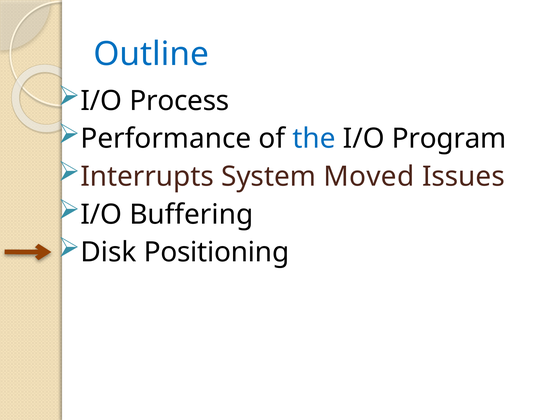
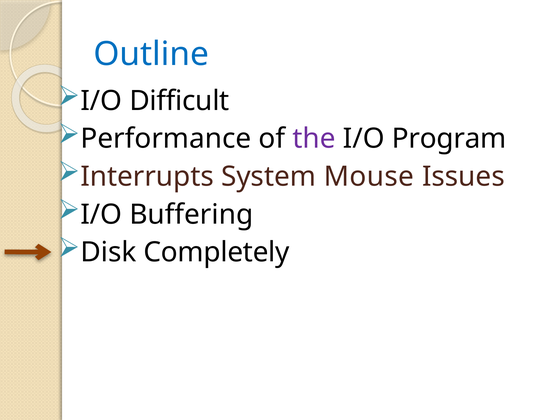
Process: Process -> Difficult (179, 101)
the colour: blue -> purple (314, 139)
Moved: Moved -> Mouse (369, 177)
Positioning: Positioning -> Completely (217, 252)
